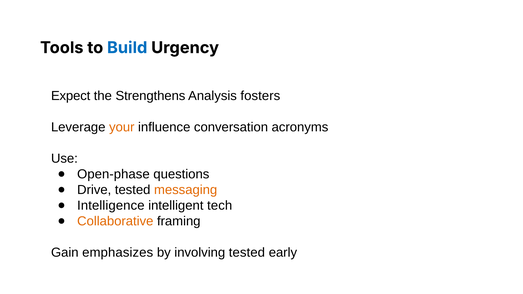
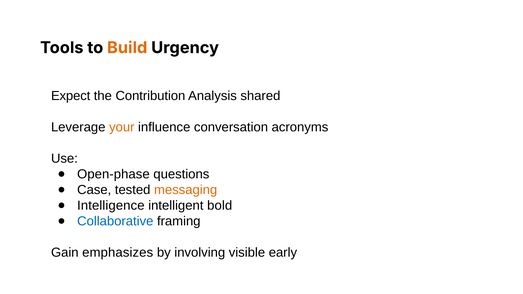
Build colour: blue -> orange (127, 48)
Strengthens: Strengthens -> Contribution (150, 96)
fosters: fosters -> shared (260, 96)
Drive: Drive -> Case (94, 190)
tech: tech -> bold (220, 206)
Collaborative colour: orange -> blue (115, 221)
involving tested: tested -> visible (247, 253)
